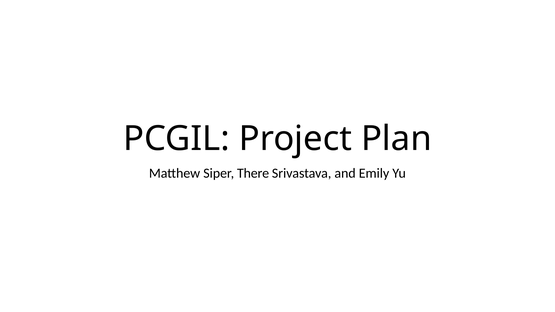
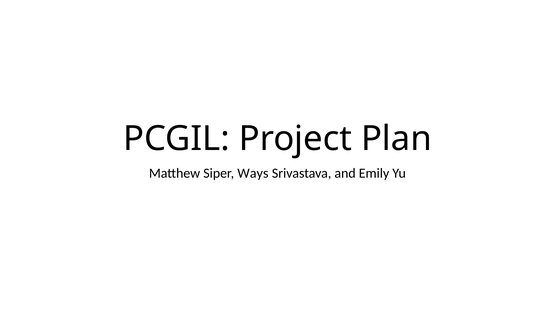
There: There -> Ways (253, 173)
